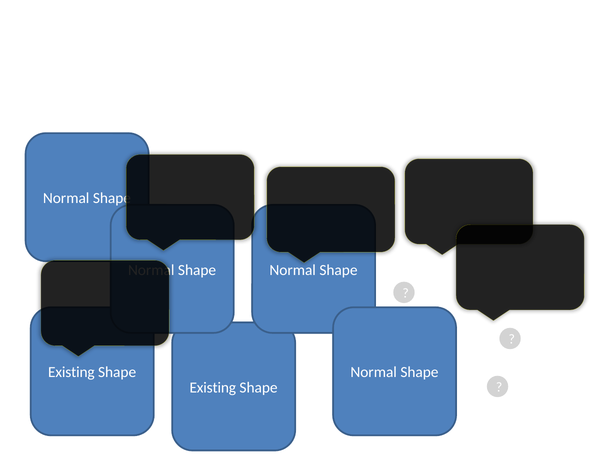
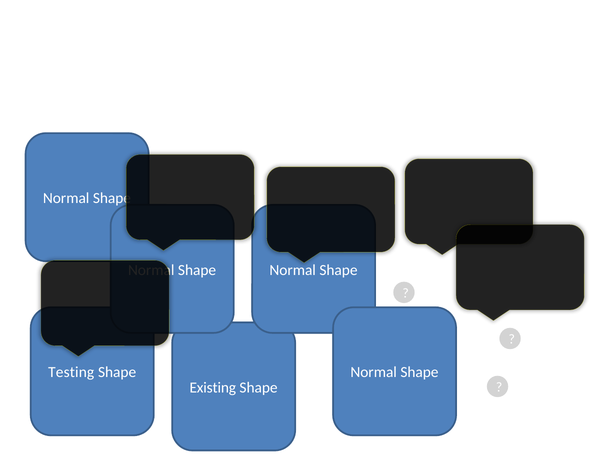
Existing: Existing -> Testing (71, 373)
